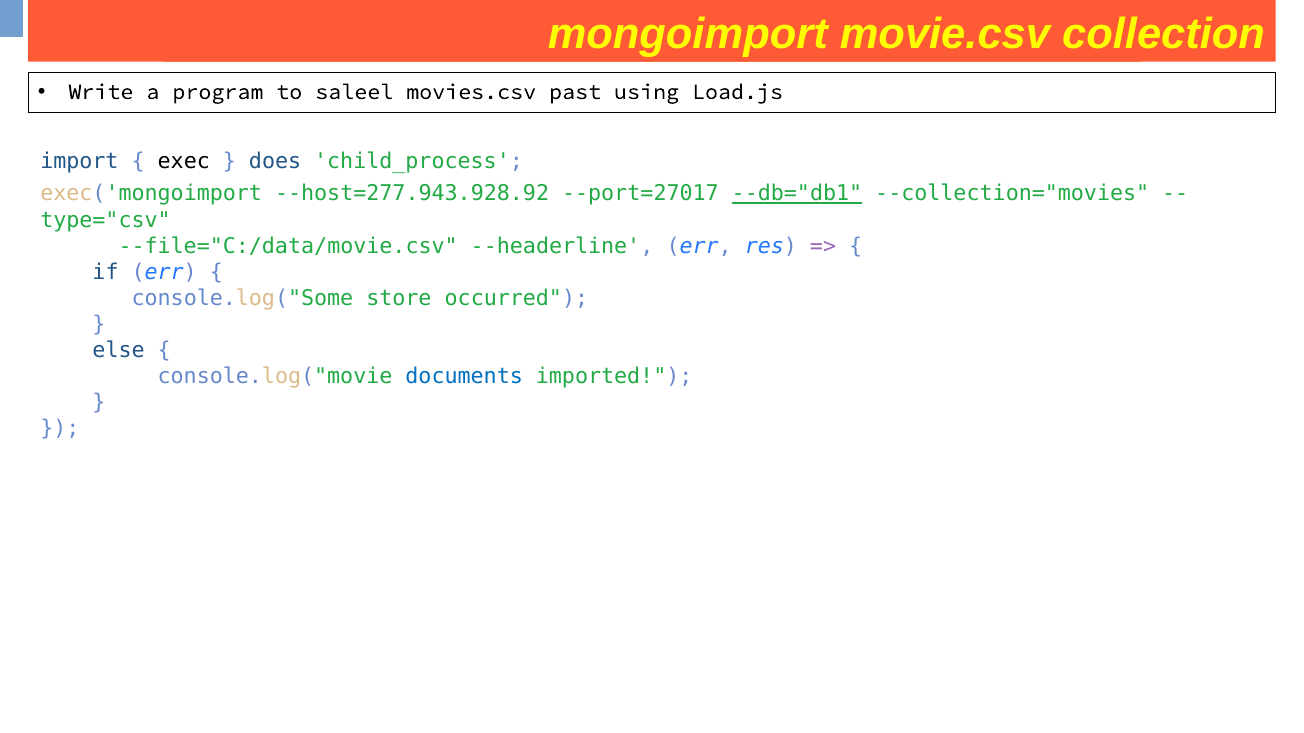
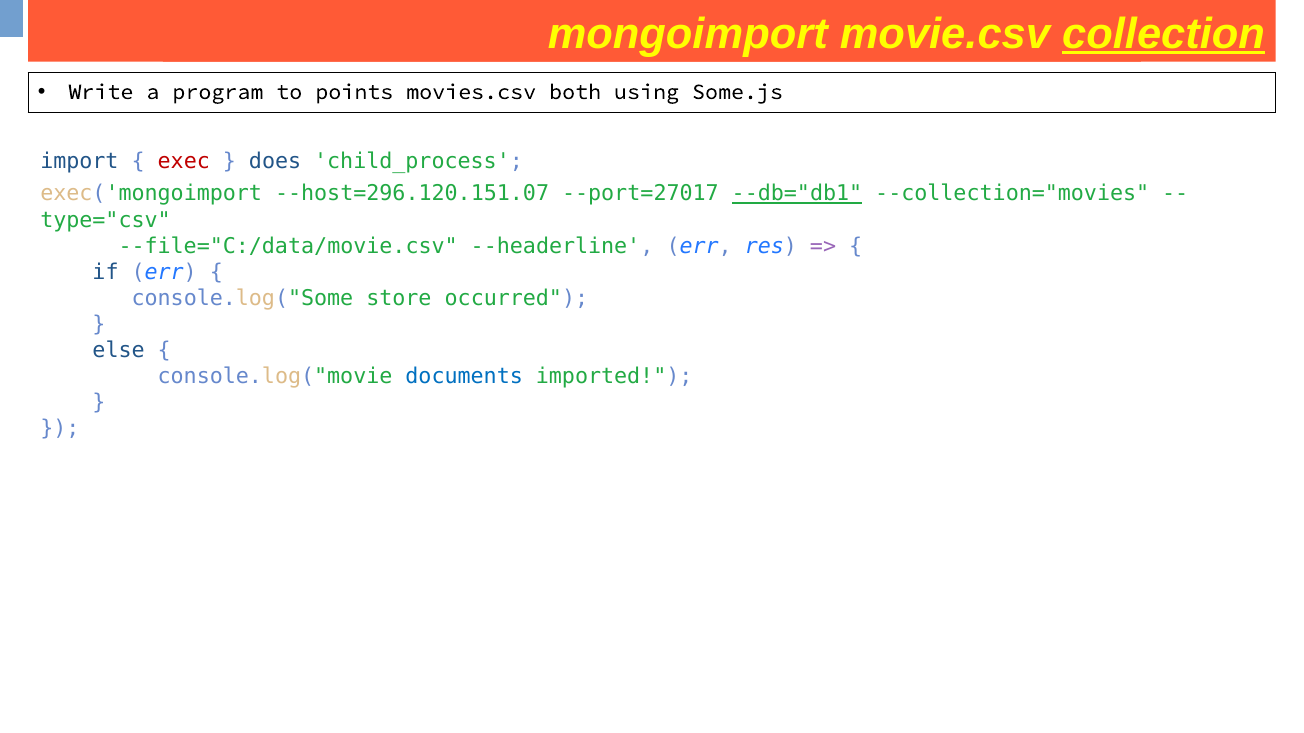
collection underline: none -> present (1164, 34)
saleel: saleel -> points (354, 92)
past: past -> both (575, 92)
Load.js: Load.js -> Some.js (738, 92)
exec colour: black -> red (184, 161)
--host=277.943.928.92: --host=277.943.928.92 -> --host=296.120.151.07 (412, 194)
